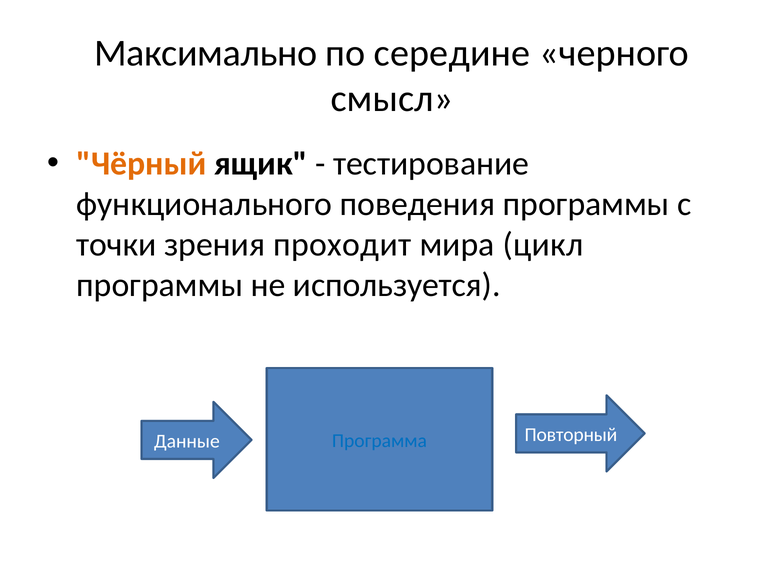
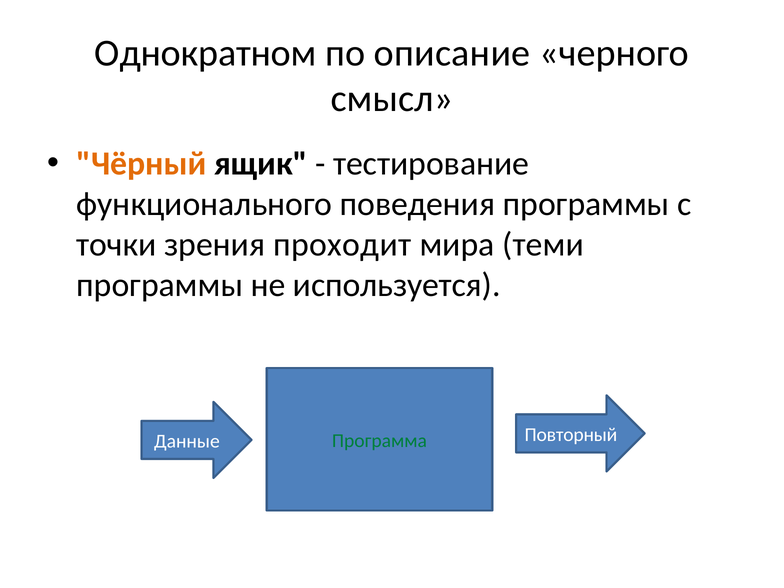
Максимально: Максимально -> Однократном (206, 53)
середине: середине -> описание (452, 53)
цикл: цикл -> теми (543, 245)
Программа colour: blue -> green (379, 441)
